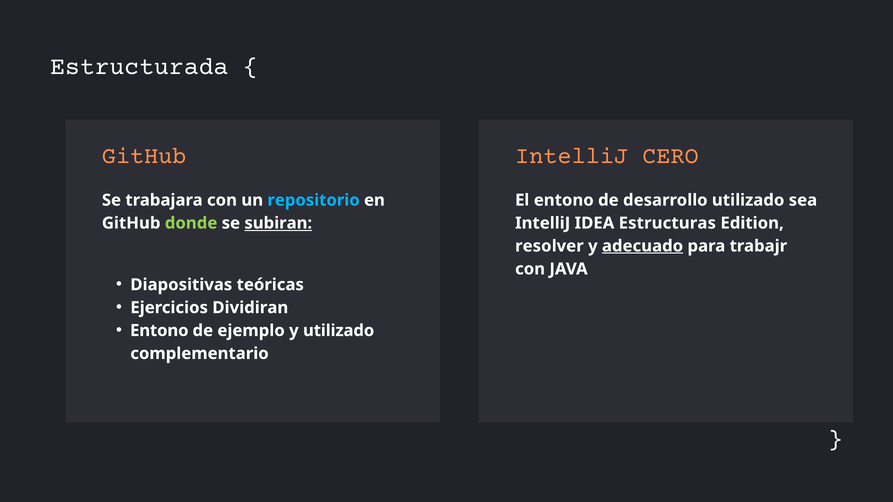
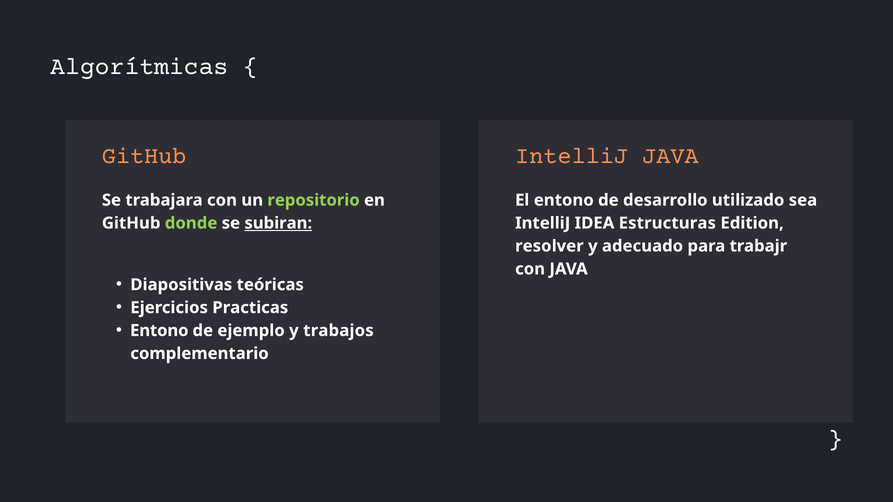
Estructurada: Estructurada -> Algorítmicas (139, 66)
IntelliJ CERO: CERO -> JAVA (670, 156)
repositorio colour: light blue -> light green (314, 200)
adecuado underline: present -> none (643, 246)
Dividiran: Dividiran -> Practicas (250, 308)
y utilizado: utilizado -> trabajos (338, 331)
